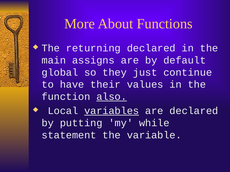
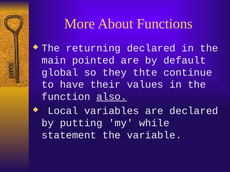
assigns: assigns -> pointed (93, 60)
just: just -> thte (145, 73)
variables underline: present -> none (112, 111)
